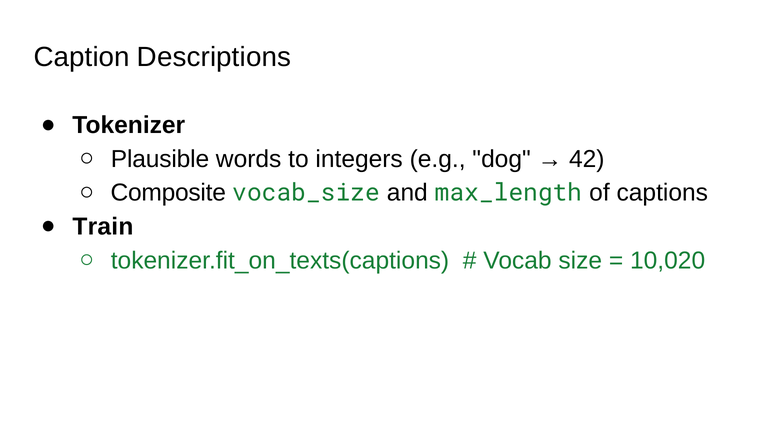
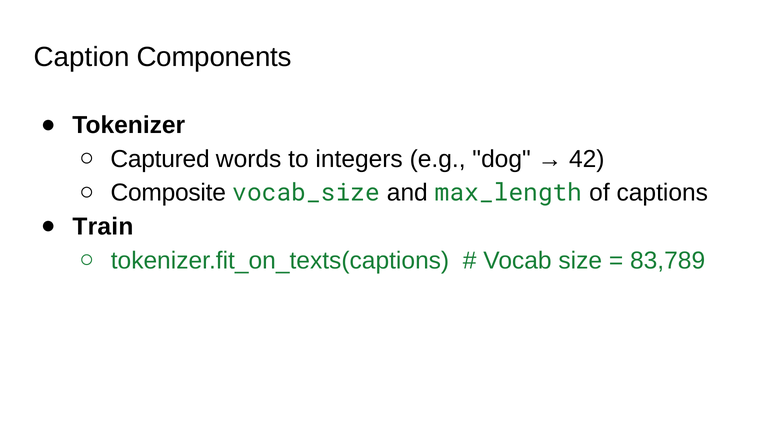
Descriptions: Descriptions -> Components (214, 57)
Plausible: Plausible -> Captured (160, 159)
10,020: 10,020 -> 83,789 (668, 261)
